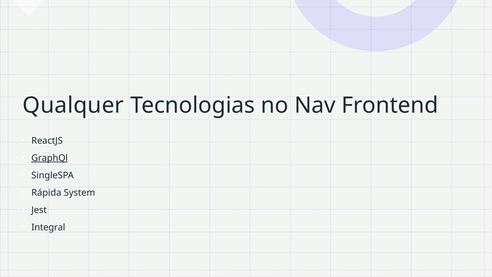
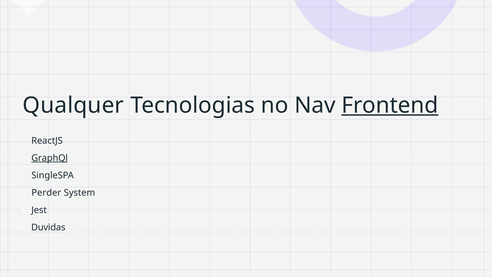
Frontend underline: none -> present (390, 105)
Rápida: Rápida -> Perder (46, 192)
Integral: Integral -> Duvidas (48, 227)
